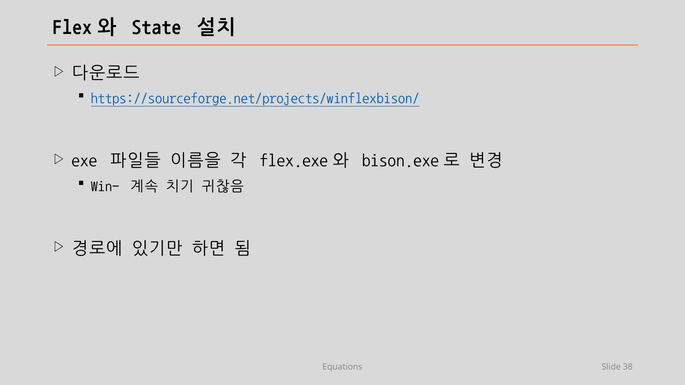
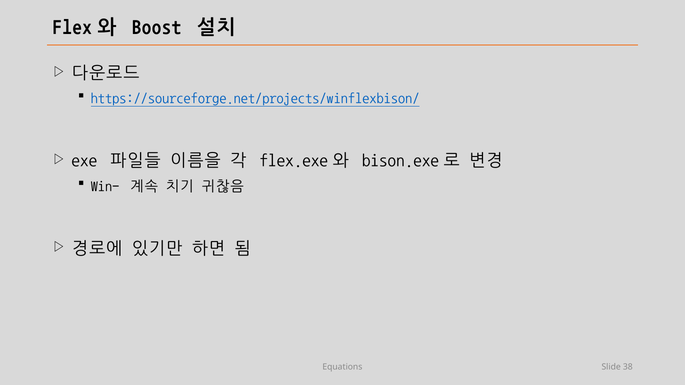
State: State -> Boost (157, 27)
